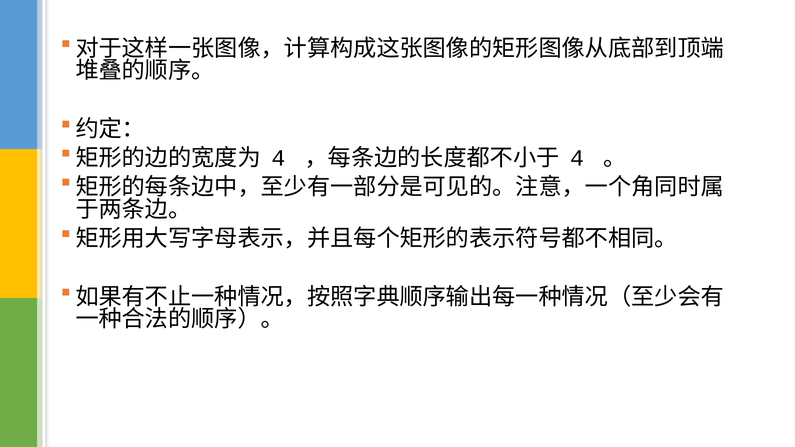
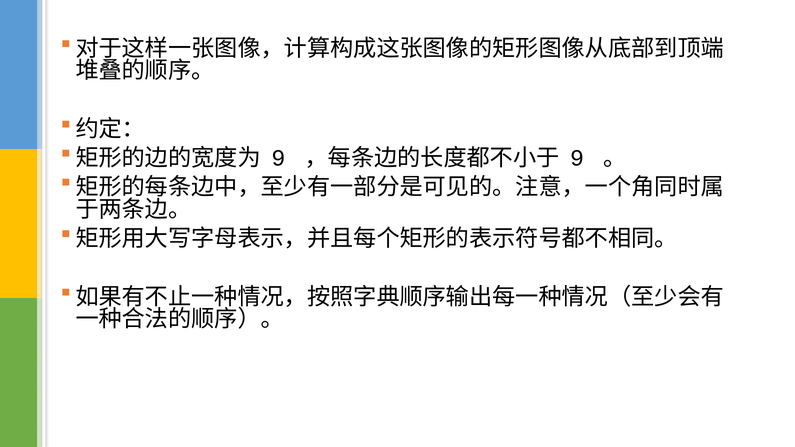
4: 4 -> 9 (278, 158)
4: 4 -> 9 (577, 158)
